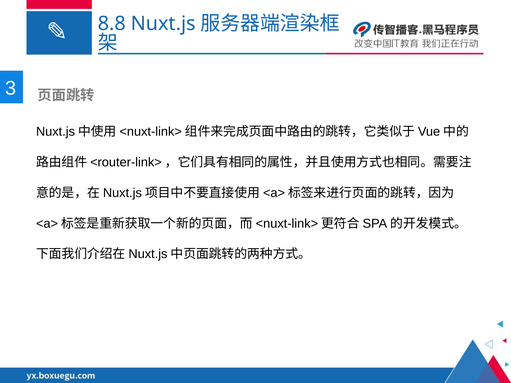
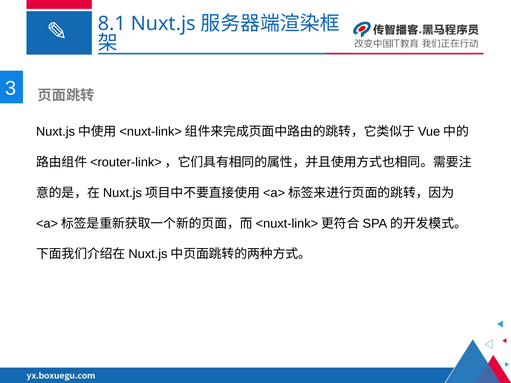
8.8: 8.8 -> 8.1 (112, 24)
